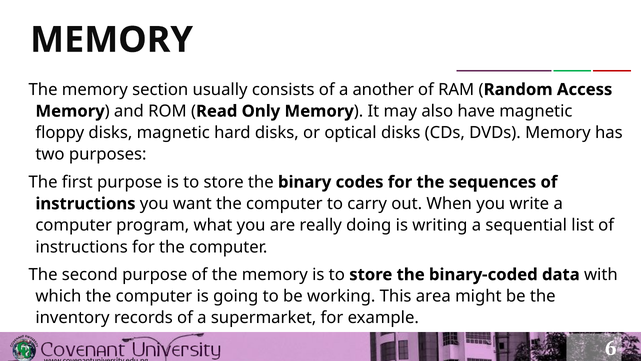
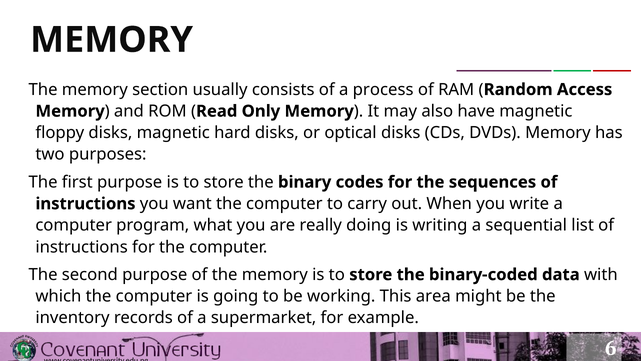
another: another -> process (383, 89)
